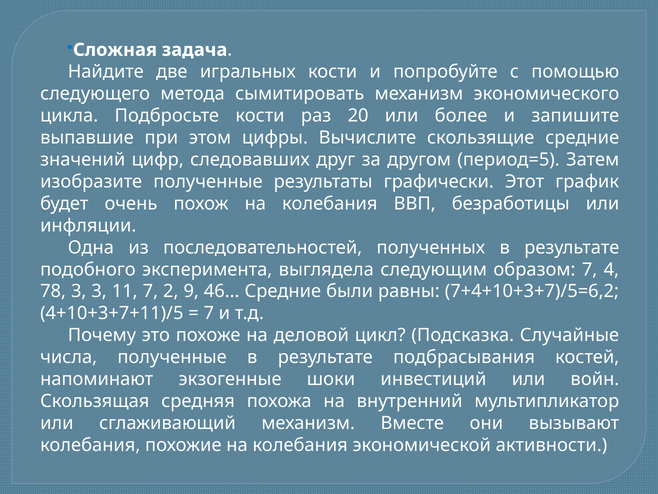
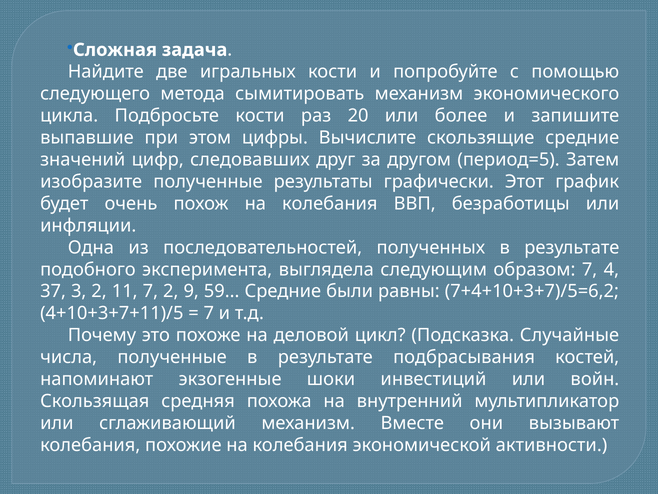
78: 78 -> 37 (53, 291)
3 3: 3 -> 2 (99, 291)
46: 46 -> 59 (222, 291)
